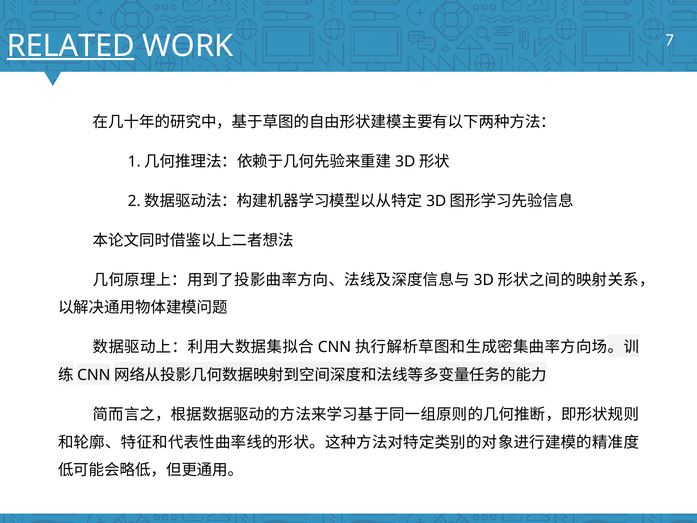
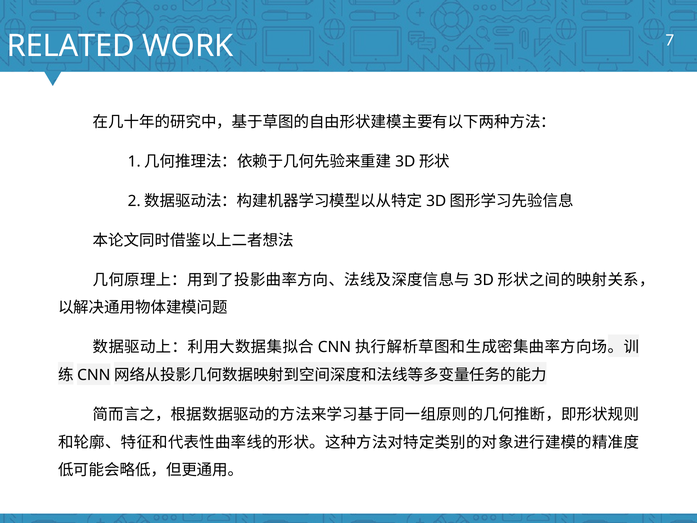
RELATED underline: present -> none (71, 46)
